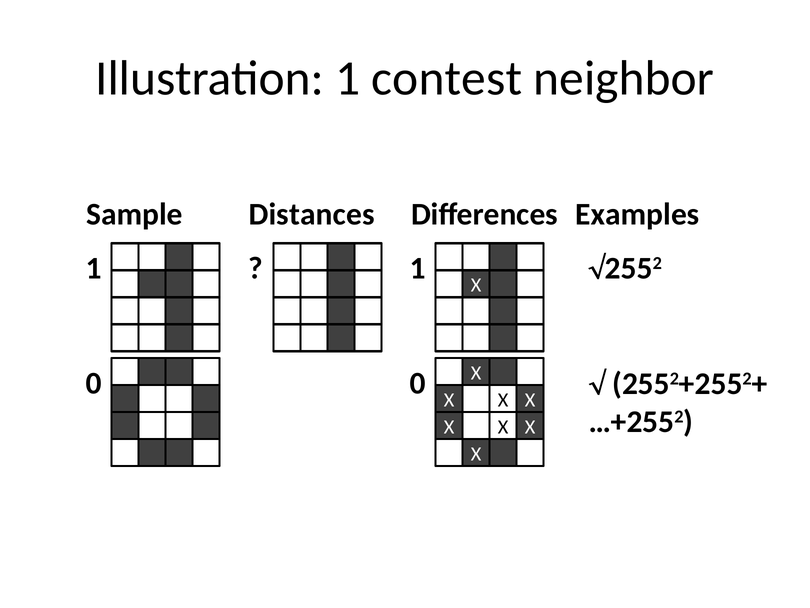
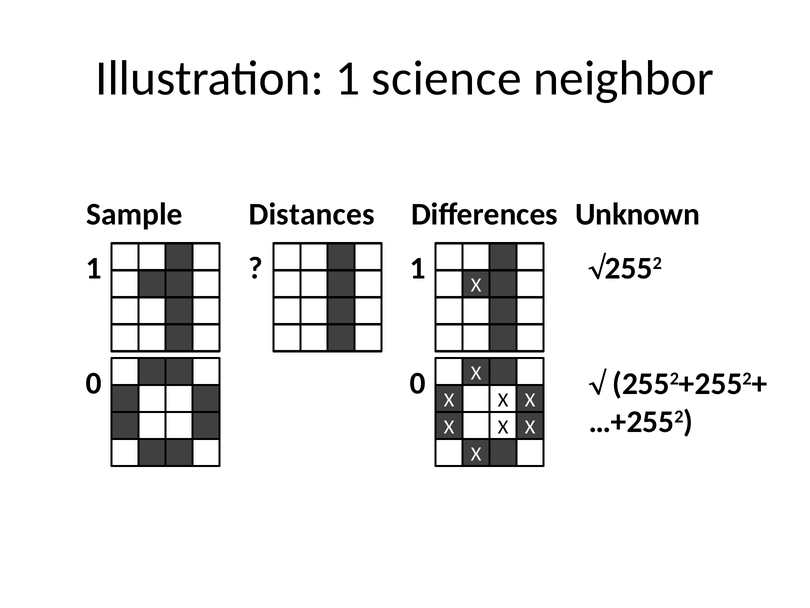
contest: contest -> science (447, 78)
Examples: Examples -> Unknown (638, 214)
